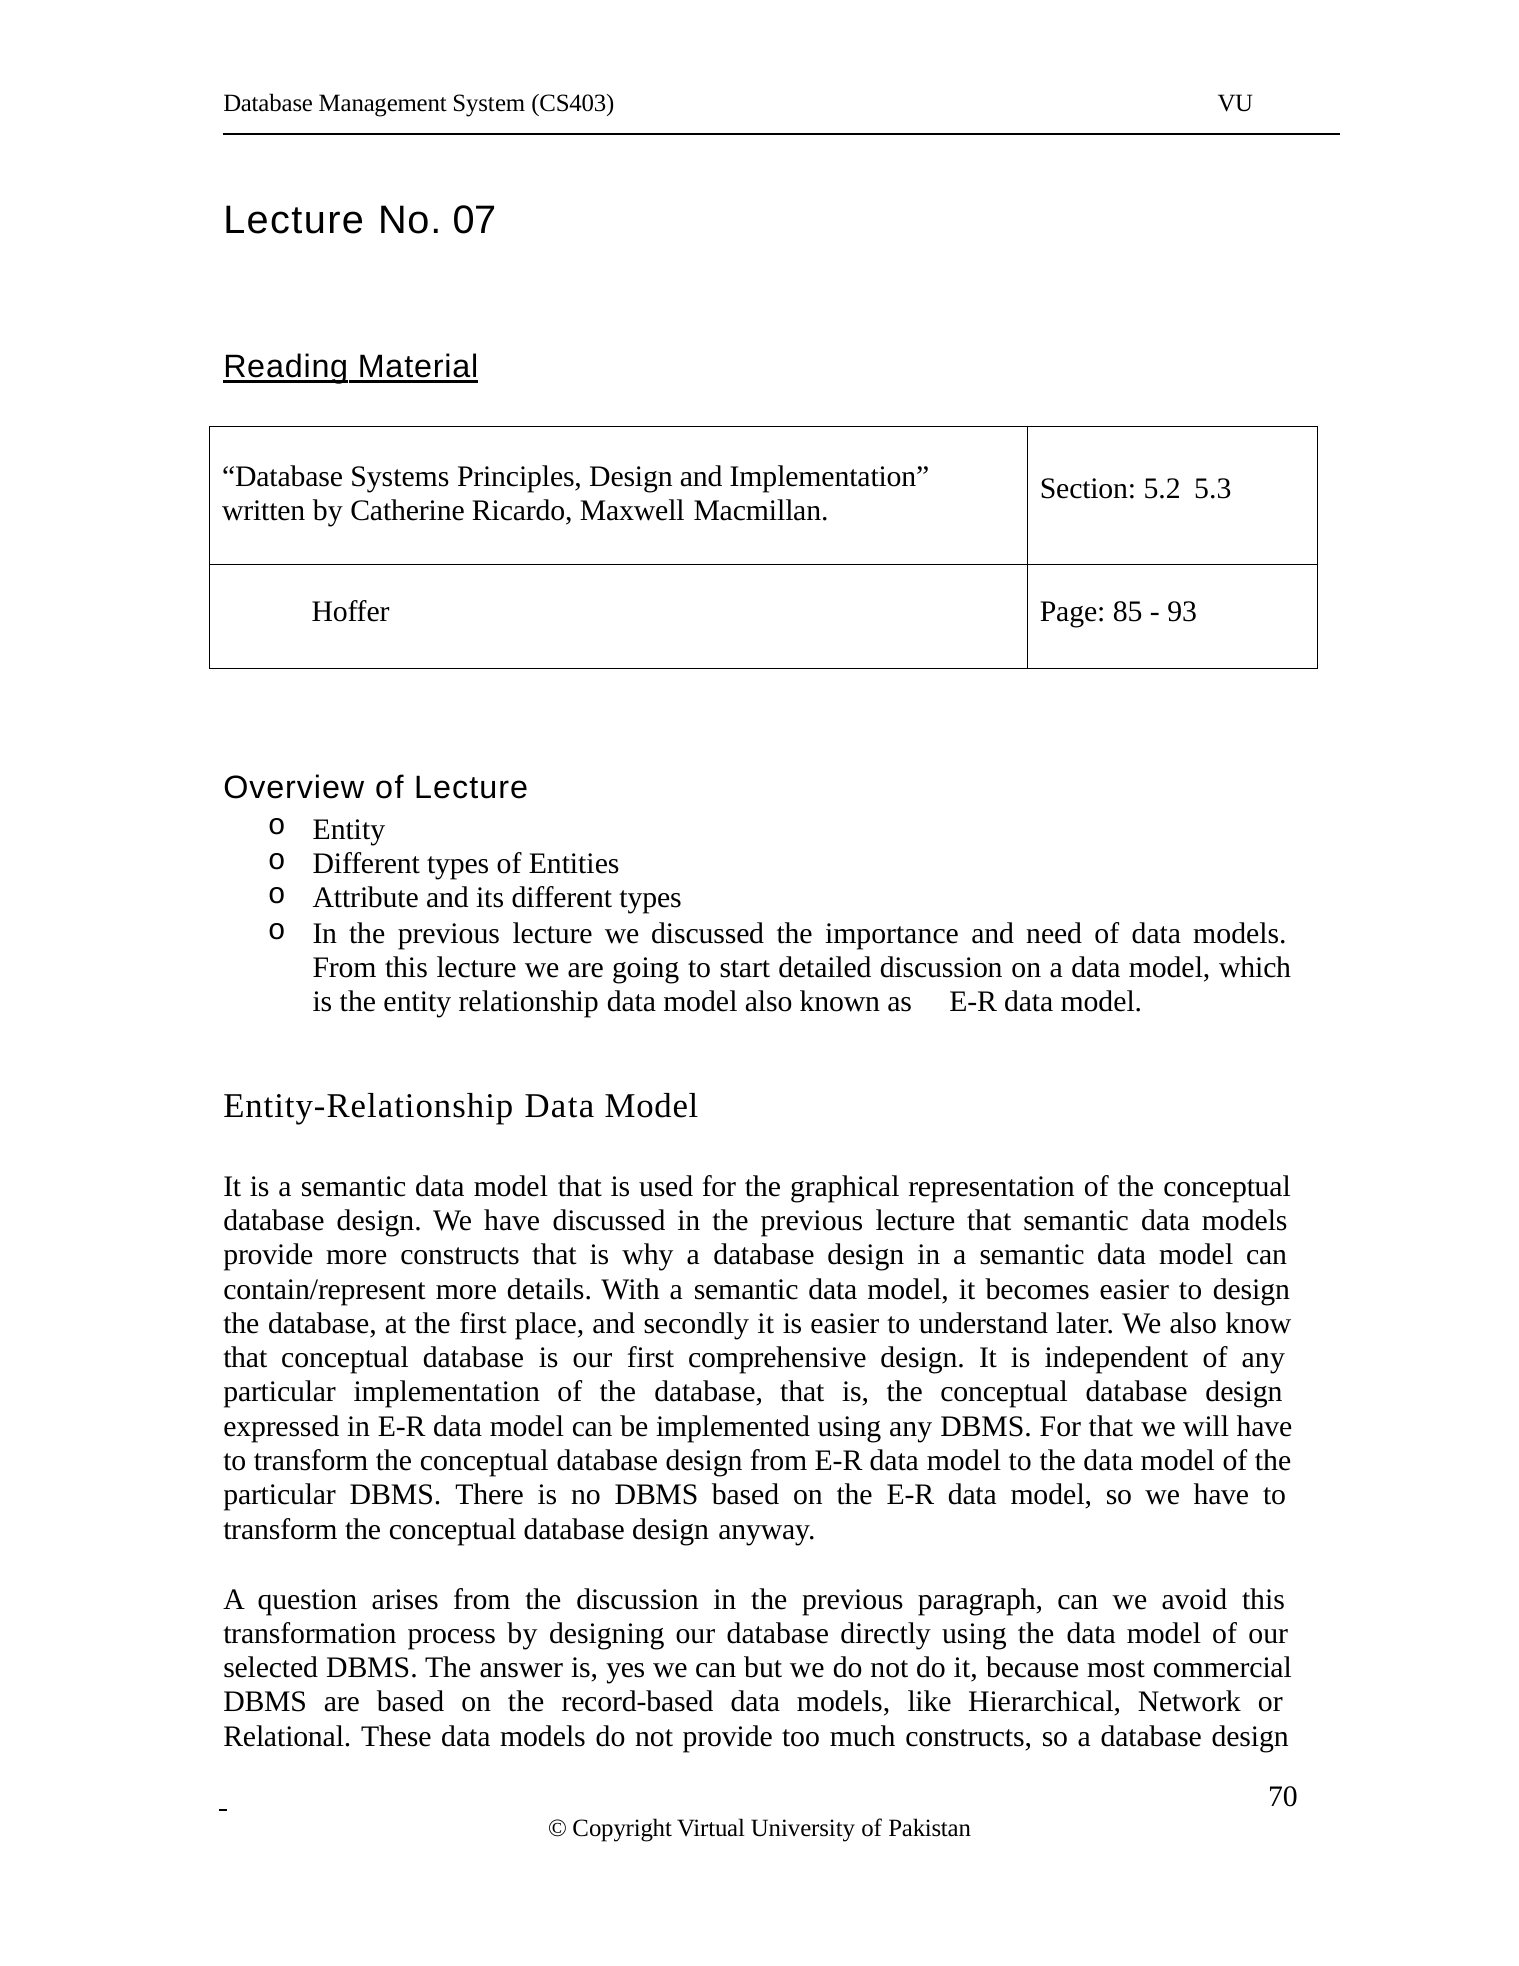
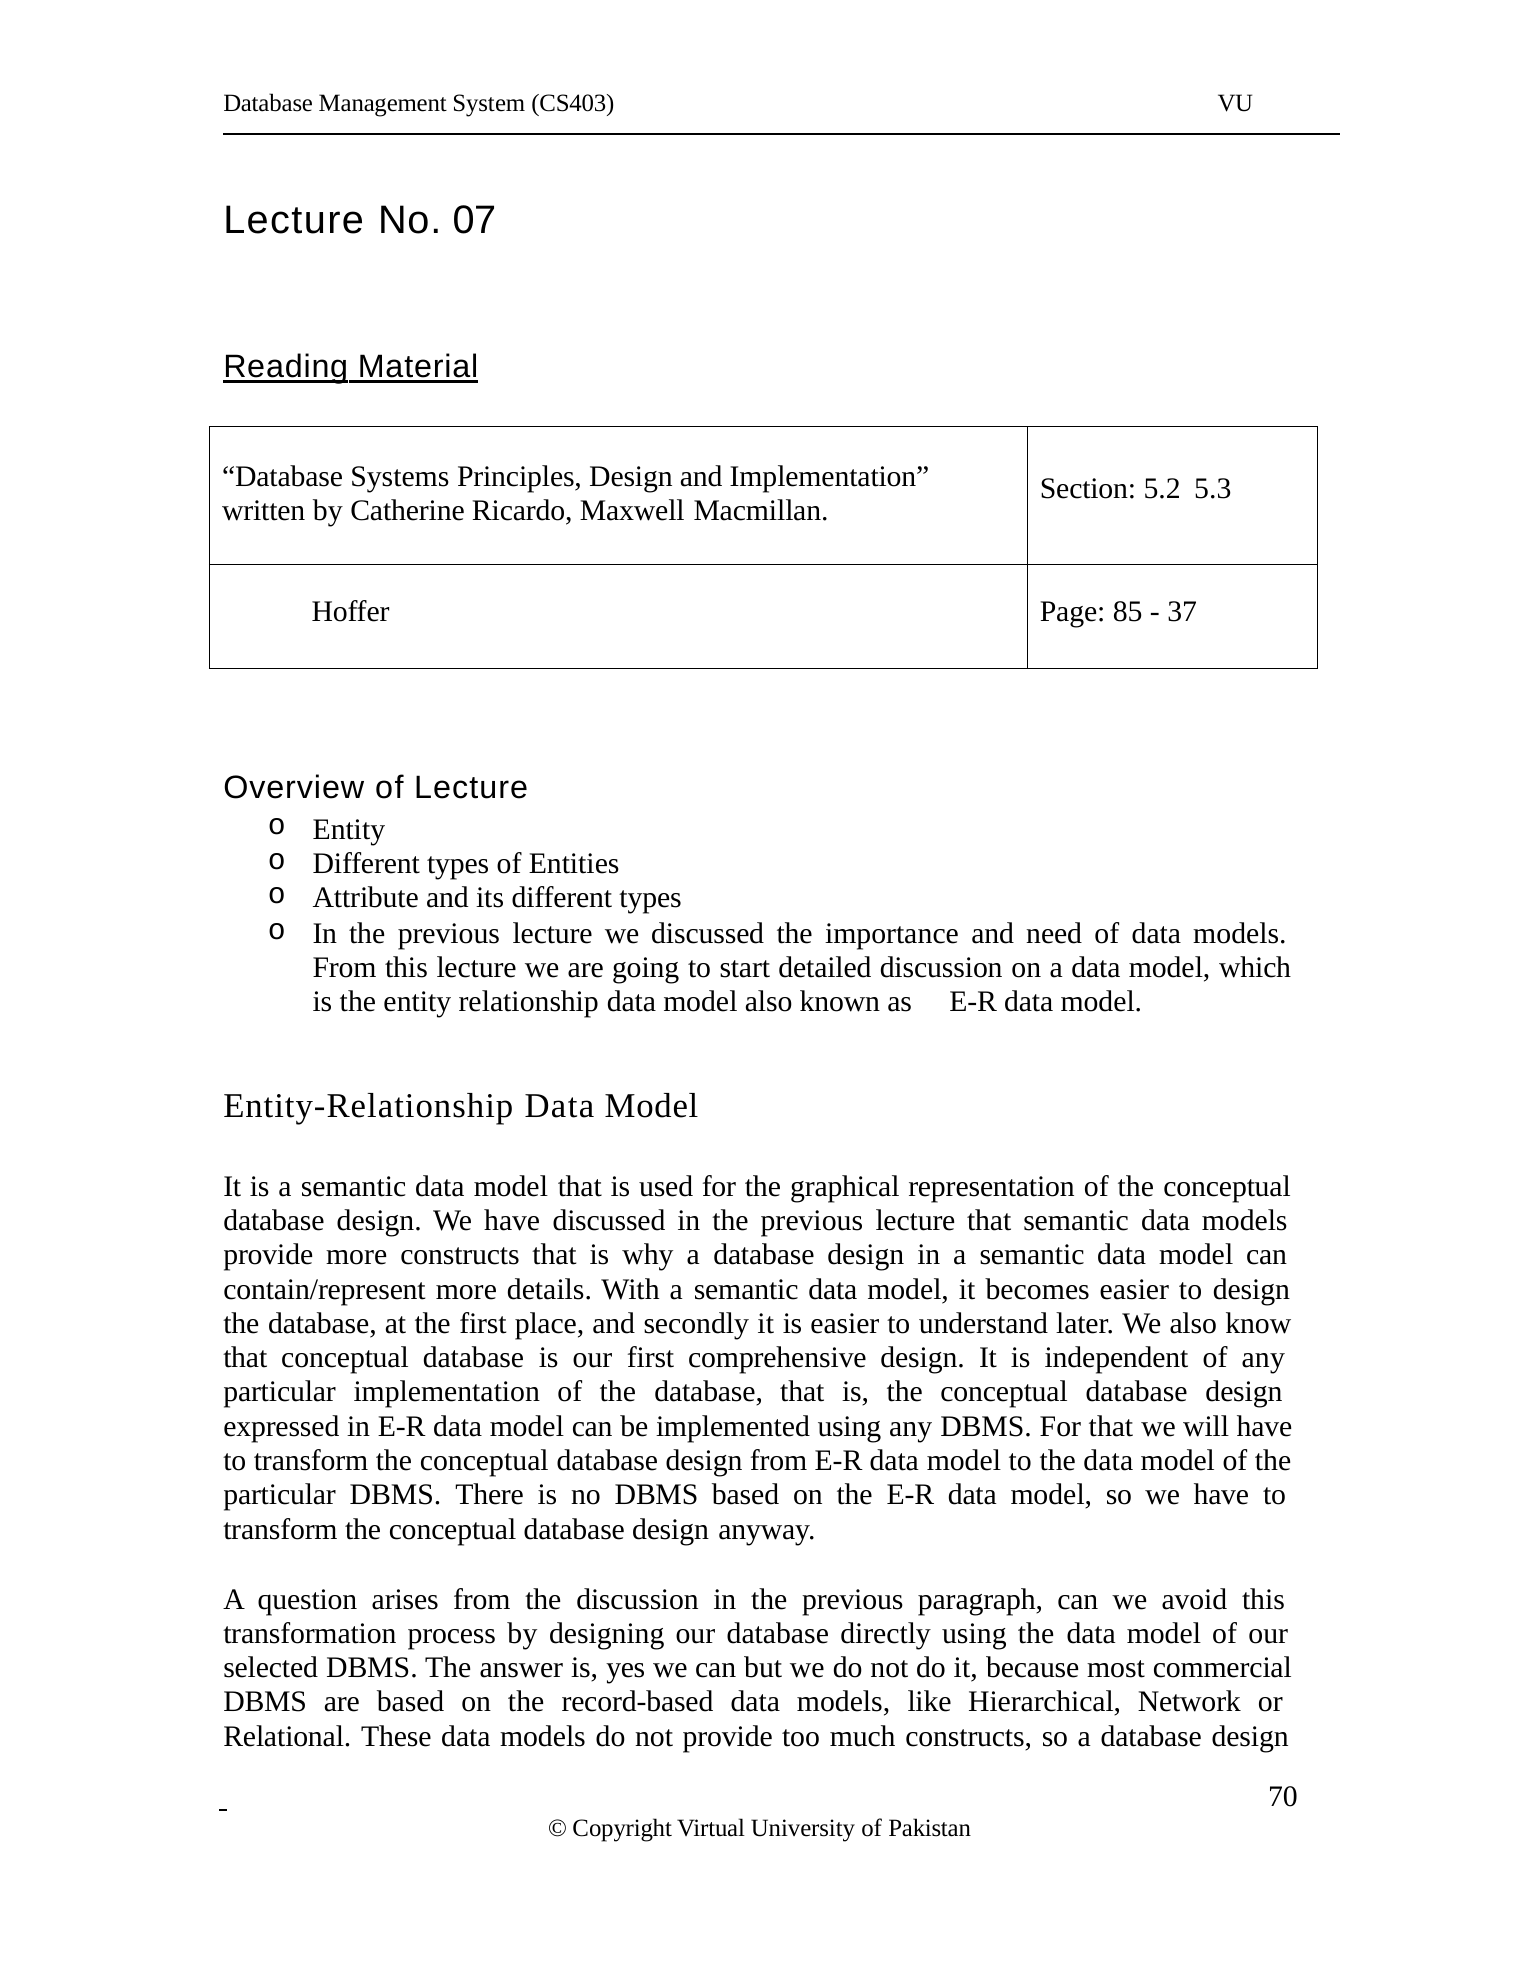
93: 93 -> 37 (1182, 612)
